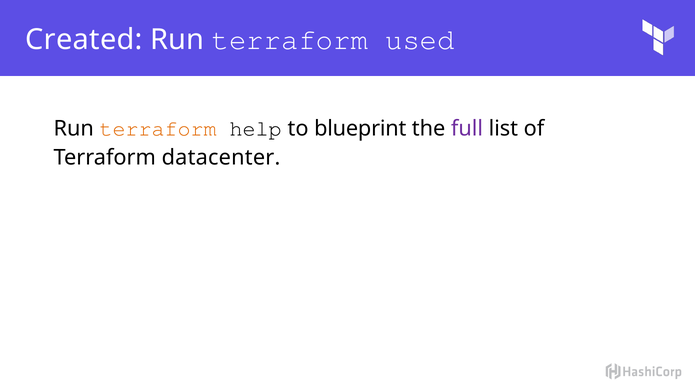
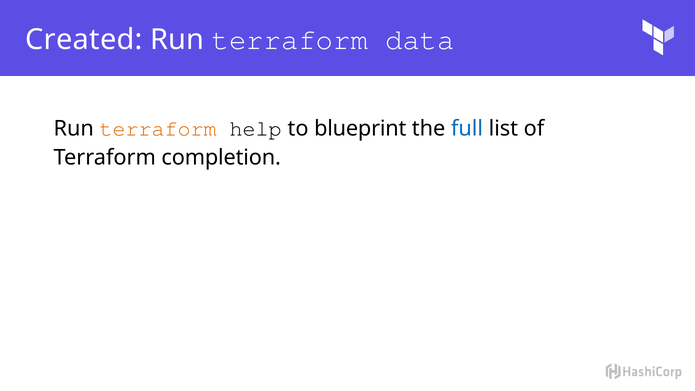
used: used -> data (420, 40)
full colour: purple -> blue (467, 129)
datacenter: datacenter -> completion (221, 157)
